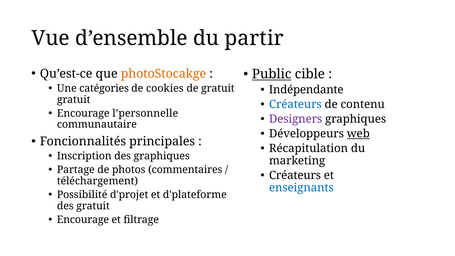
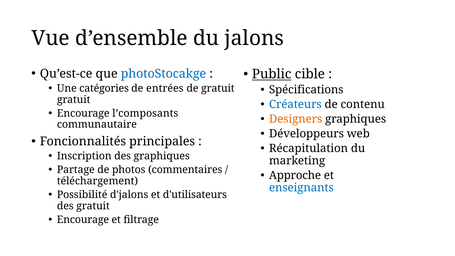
partir: partir -> jalons (254, 38)
photoStocakge colour: orange -> blue (163, 74)
cookies: cookies -> entrées (165, 88)
Indépendante: Indépendante -> Spécifications (306, 90)
l’personnelle: l’personnelle -> l’composants (145, 113)
Designers colour: purple -> orange (296, 119)
web underline: present -> none (358, 134)
Créateurs: Créateurs -> Approche (295, 175)
d'projet: d'projet -> d'jalons (129, 195)
d'plateforme: d'plateforme -> d'utilisateurs (195, 195)
